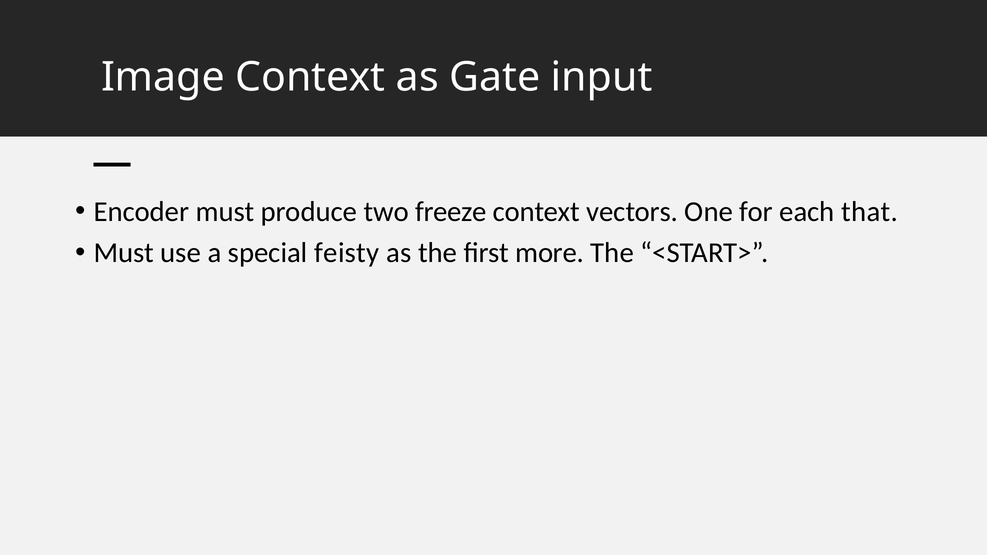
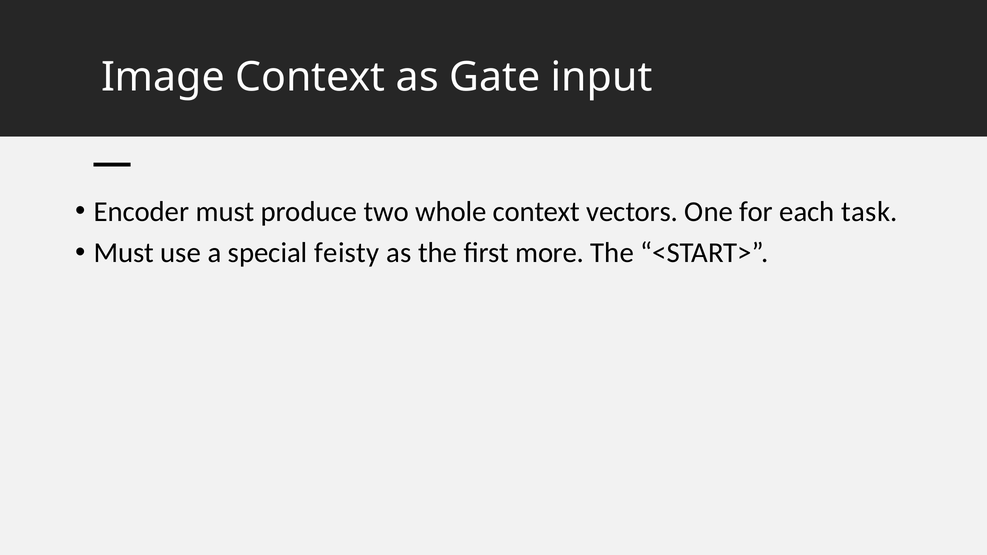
freeze: freeze -> whole (451, 212)
that: that -> task (870, 212)
